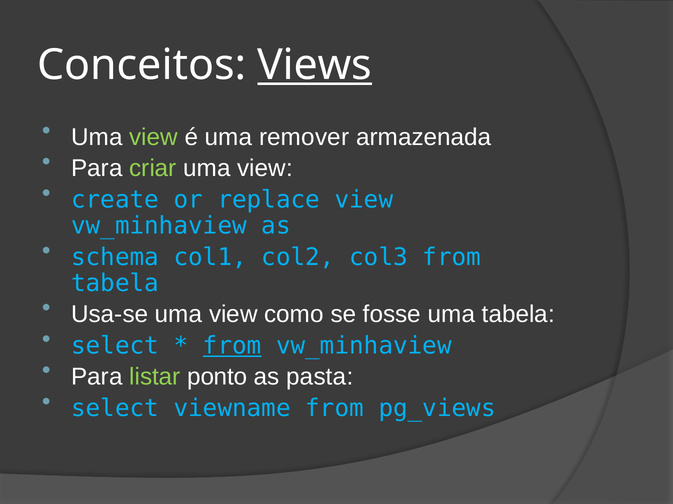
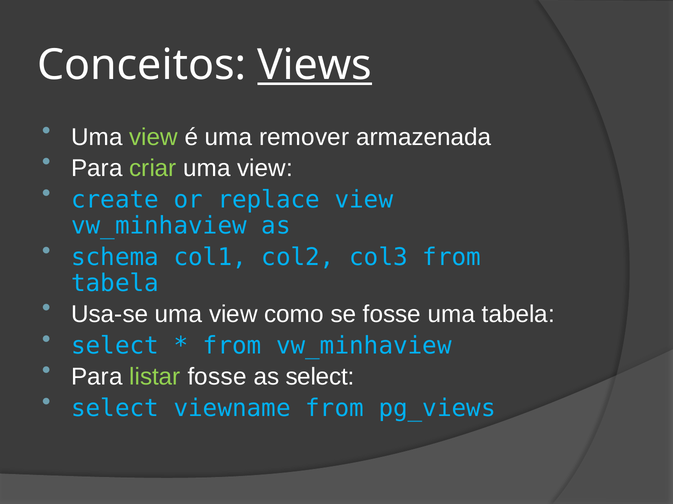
from underline: present -> none (232, 346)
listar ponto: ponto -> fosse (217, 377)
as pasta: pasta -> select (320, 377)
